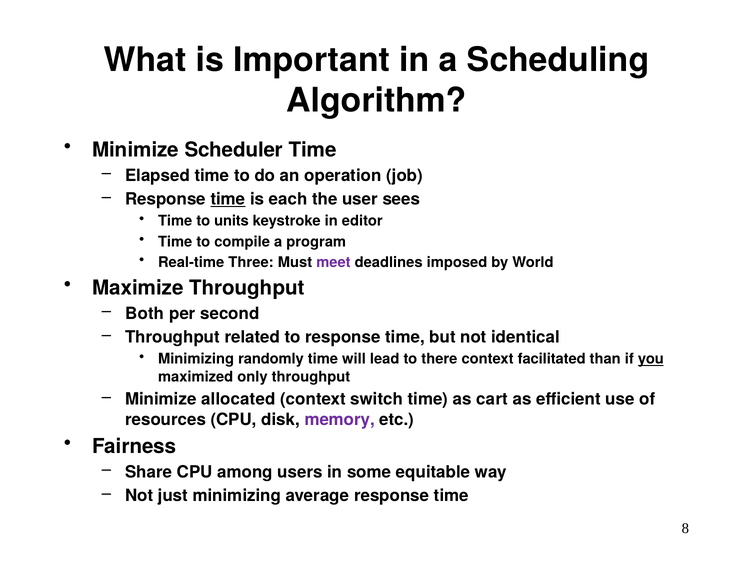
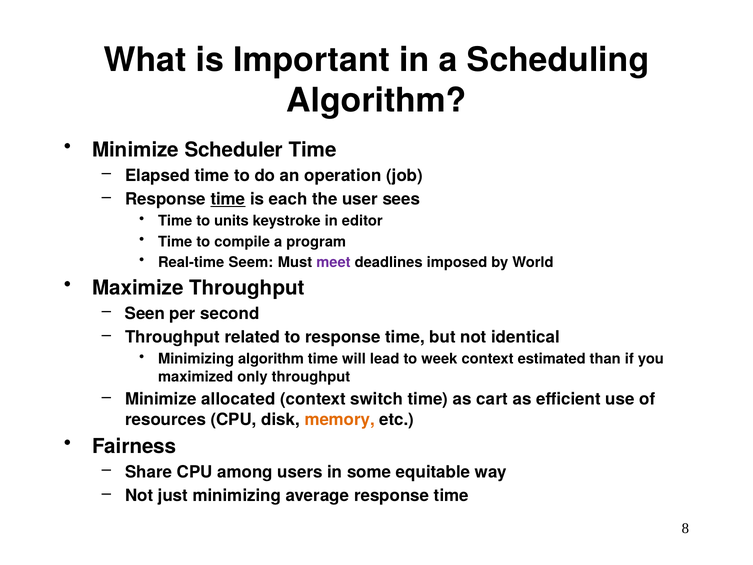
Three: Three -> Seem (251, 262)
Both: Both -> Seen (145, 314)
Minimizing randomly: randomly -> algorithm (271, 359)
there: there -> week (439, 359)
facilitated: facilitated -> estimated (552, 359)
you underline: present -> none (651, 359)
memory colour: purple -> orange (340, 419)
